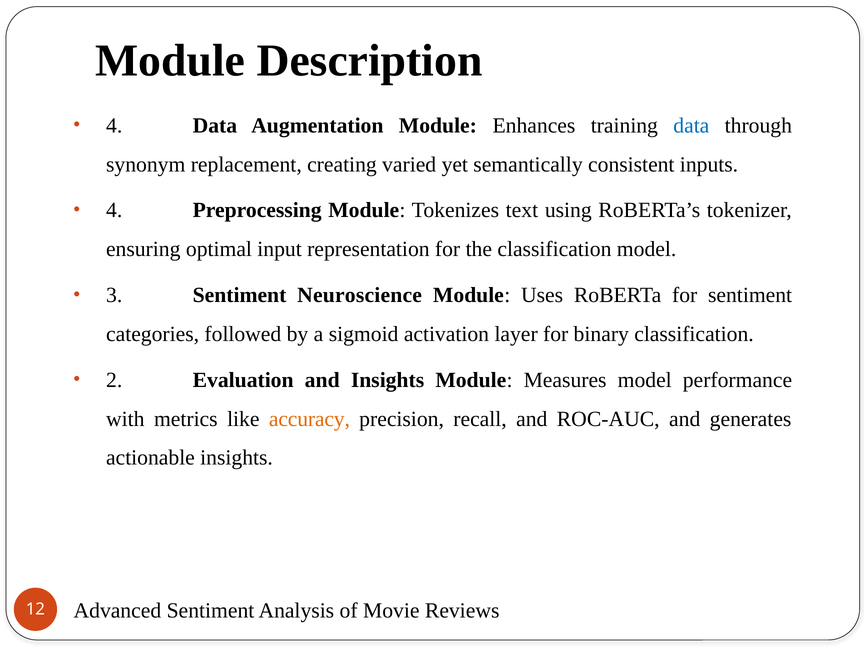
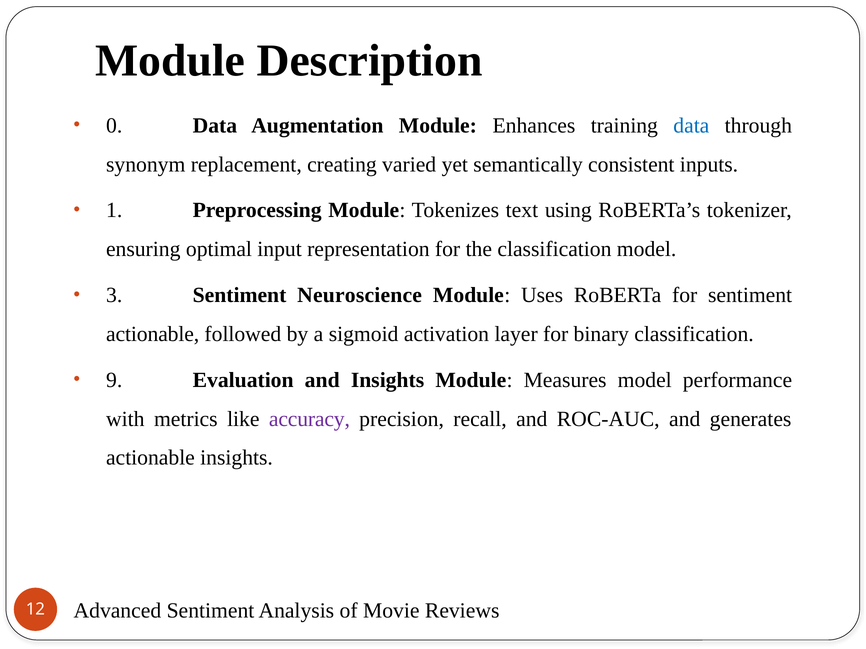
4: 4 -> 0 (114, 126)
4: 4 -> 1 (114, 211)
categories: categories -> actionable (153, 334)
2: 2 -> 9 (114, 380)
accuracy colour: orange -> purple (309, 419)
